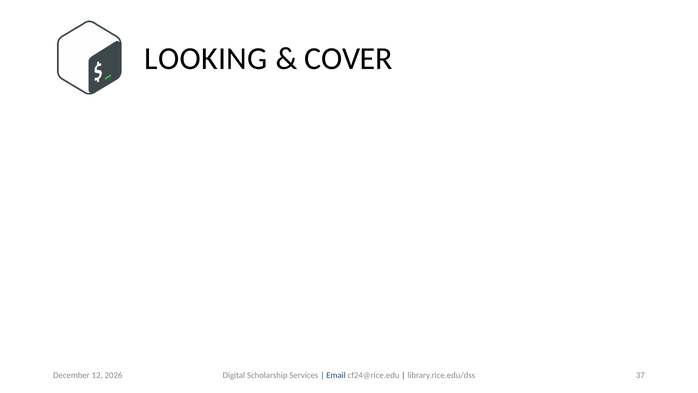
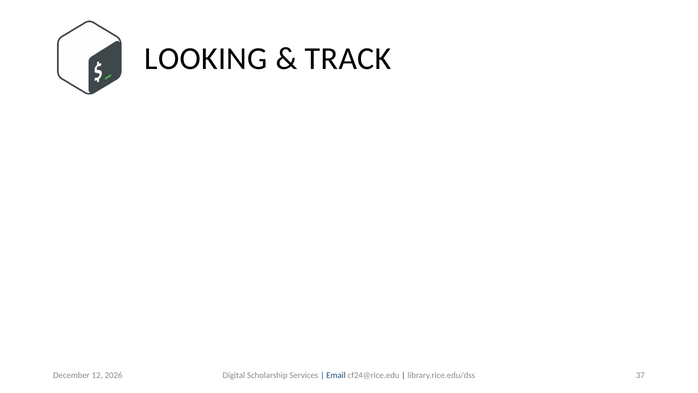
COVER: COVER -> TRACK (348, 59)
